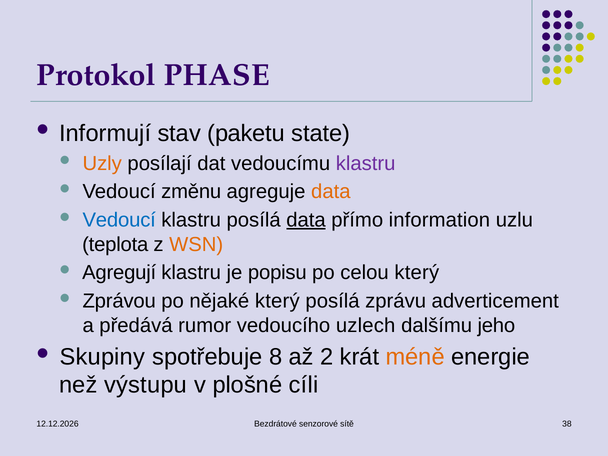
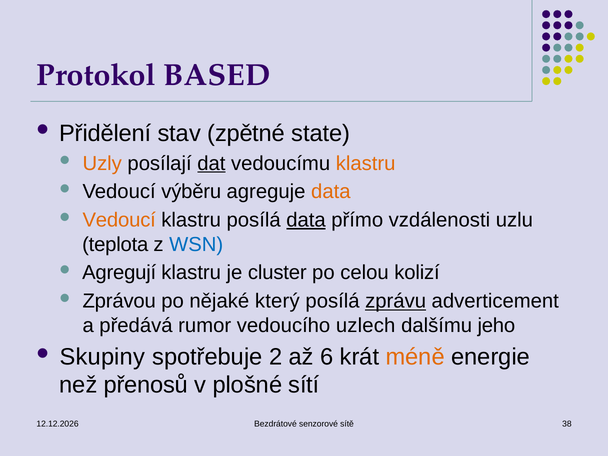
PHASE: PHASE -> BASED (217, 75)
Informují: Informují -> Přidělení (105, 133)
paketu: paketu -> zpětné (246, 133)
dat underline: none -> present (211, 163)
klastru colour: purple -> orange (366, 163)
změnu: změnu -> výběru (191, 192)
Vedoucí colour: blue -> orange (119, 220)
information: information -> vzdálenosti (439, 220)
WSN colour: orange -> blue (196, 244)
popisu: popisu -> cluster (277, 273)
celou který: který -> kolizí (417, 273)
zprávu underline: none -> present (396, 301)
8: 8 -> 2 (276, 357)
2: 2 -> 6 (327, 357)
výstupu: výstupu -> přenosů (146, 385)
cíli: cíli -> sítí (304, 385)
